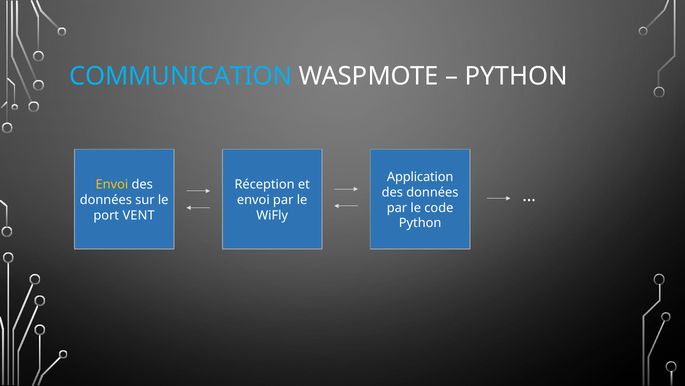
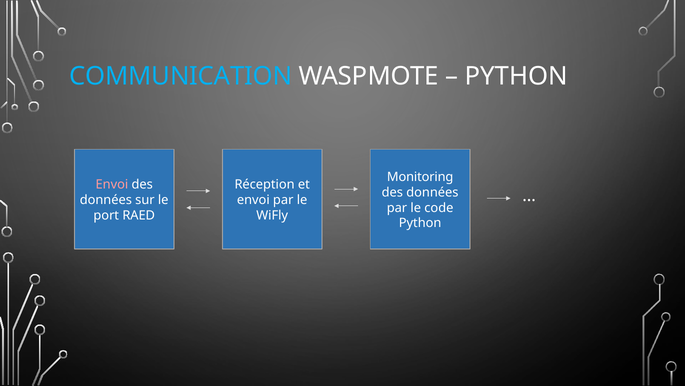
Application: Application -> Monitoring (420, 177)
Envoi colour: yellow -> pink (112, 184)
VENT: VENT -> RAED (139, 215)
